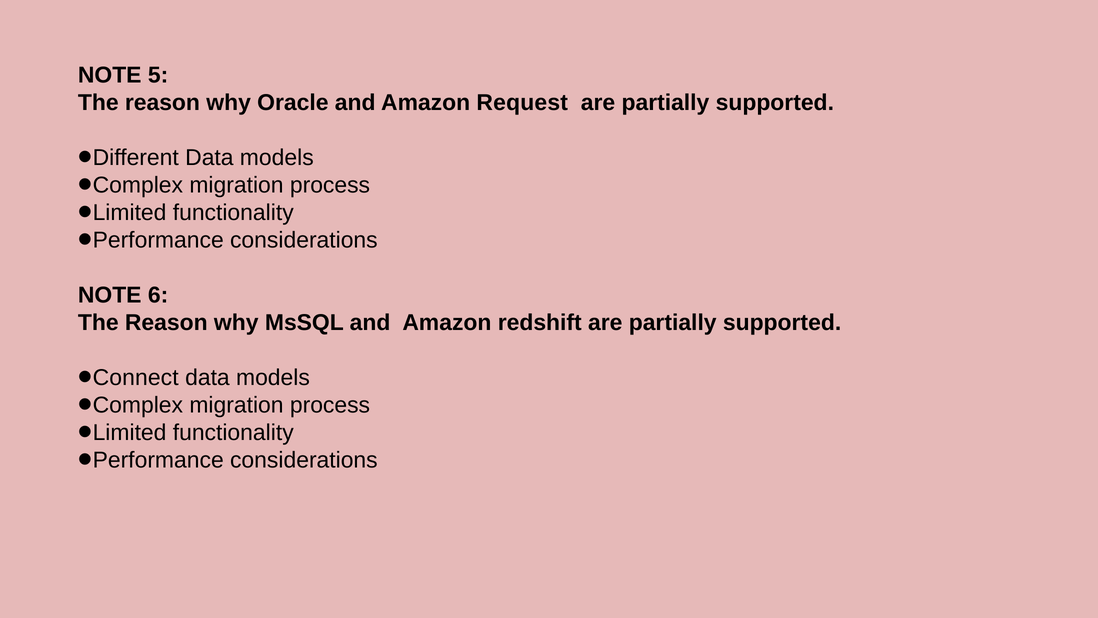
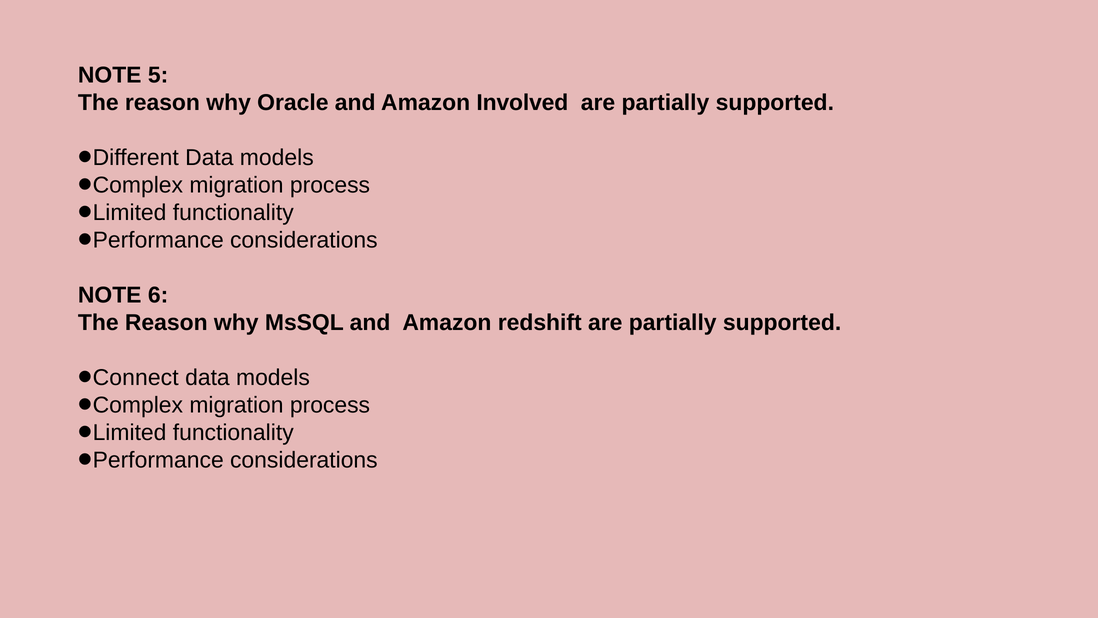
Request: Request -> Involved (522, 103)
